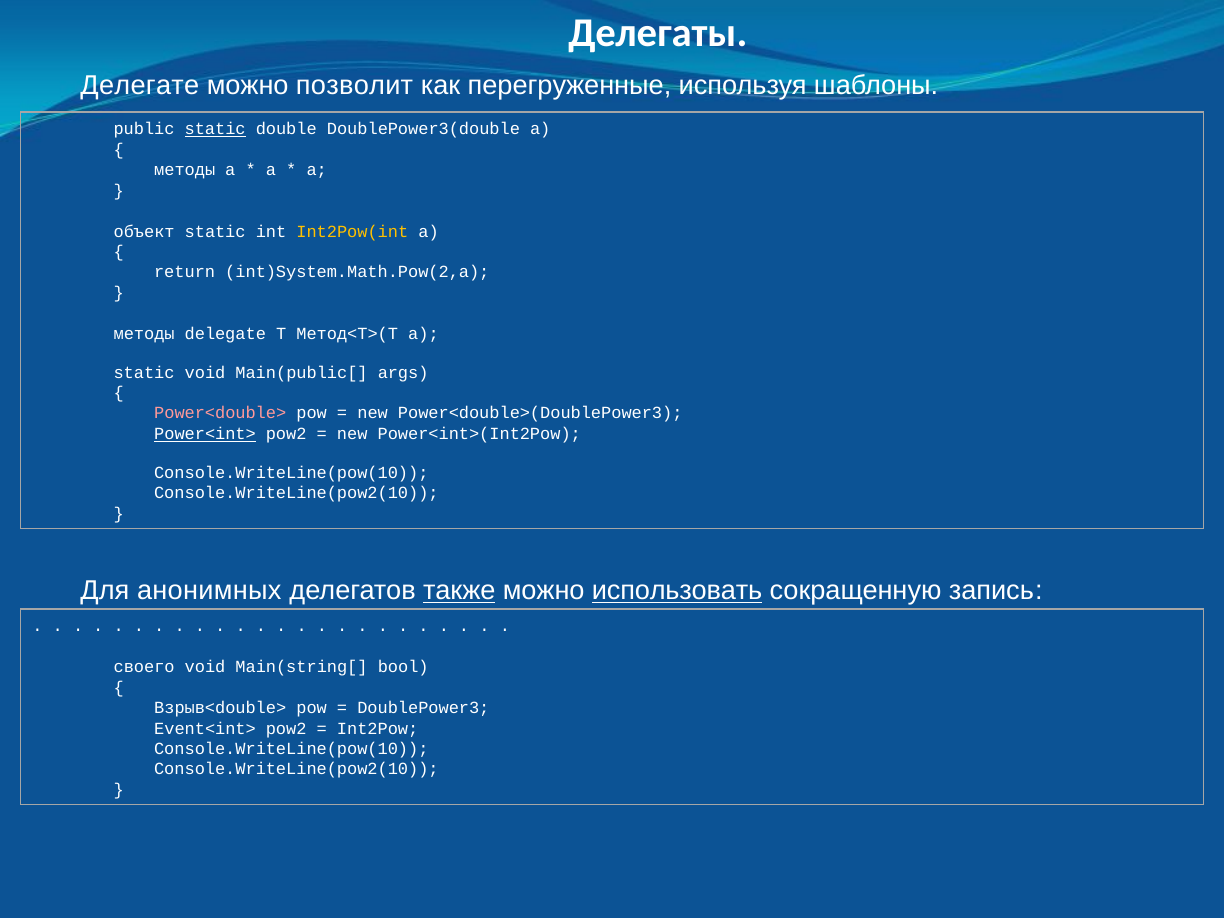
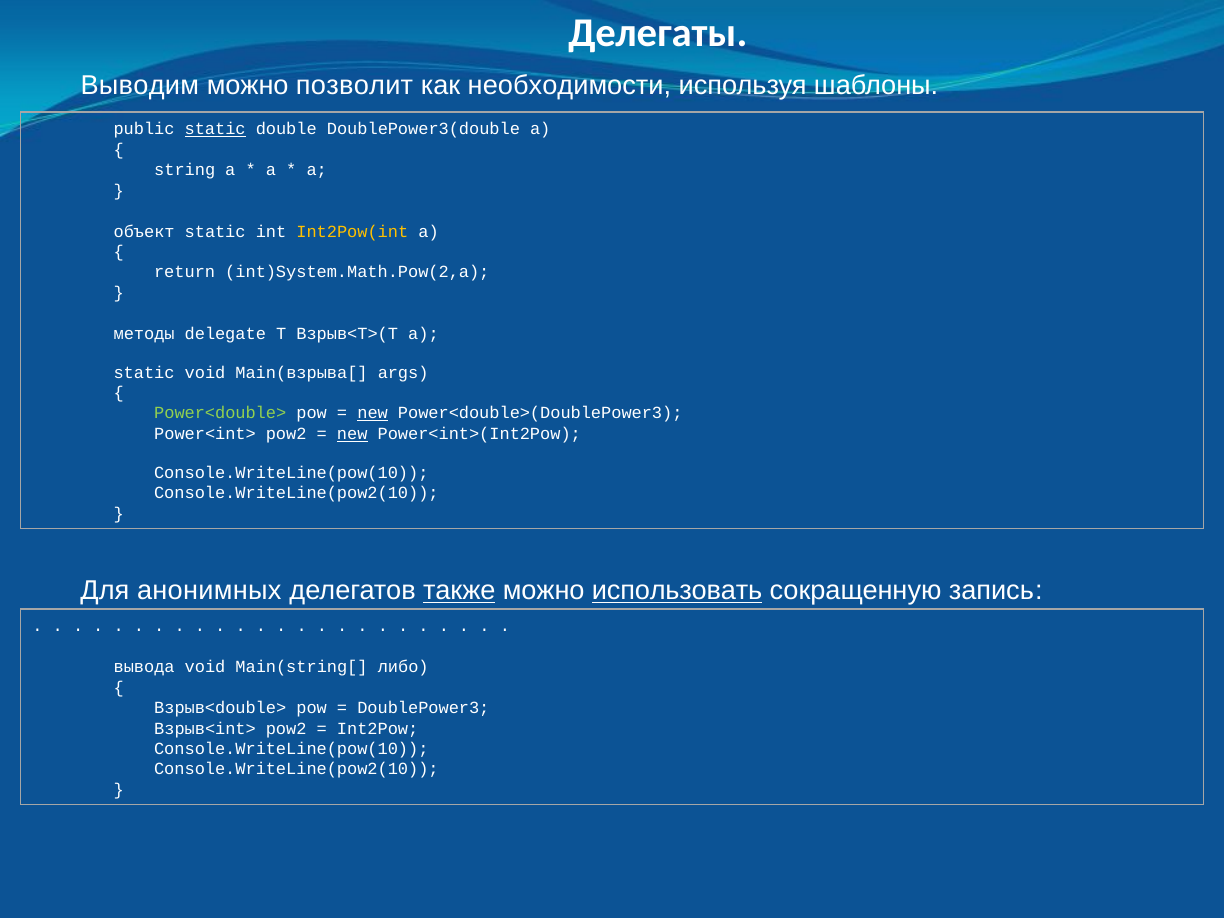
Делегате: Делегате -> Выводим (140, 85)
перегруженные: перегруженные -> необходимости (569, 85)
методы: методы -> string (185, 170)
Метод<T>(T: Метод<T>(T -> Взрыв<T>(T (347, 334)
Main(public[: Main(public[ -> Main(взрыва[ (302, 372)
Power<double> colour: pink -> light green (220, 413)
new underline: none -> present (373, 413)
Power<int> underline: present -> none (205, 434)
new underline: none -> present (352, 434)
своего: своего -> вывода (144, 667)
bool: bool -> либо (403, 667)
Event<int>: Event<int> -> Взрыв<int> (205, 728)
